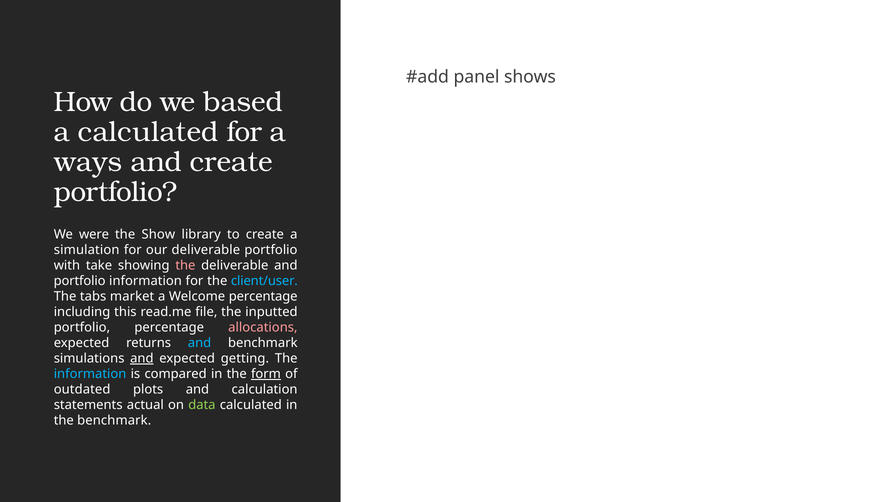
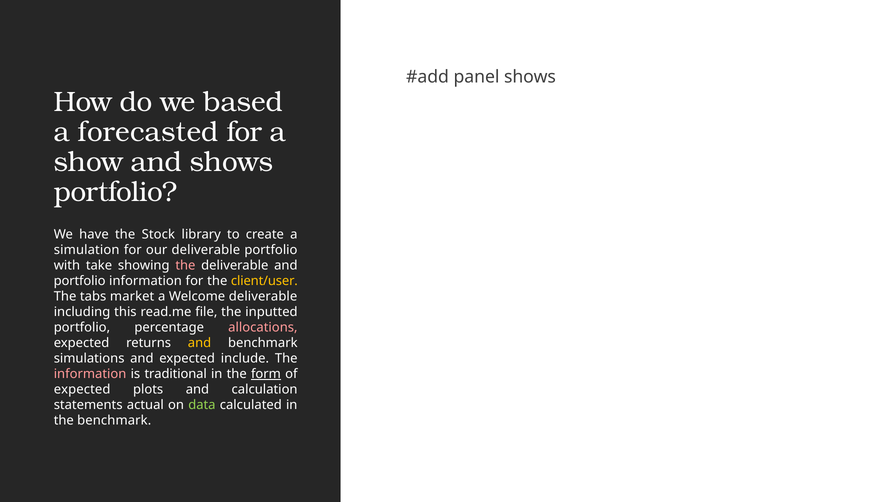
a calculated: calculated -> forecasted (148, 132)
ways: ways -> show (88, 162)
and create: create -> shows (232, 162)
were: were -> have (94, 235)
Show: Show -> Stock (158, 235)
client/user colour: light blue -> yellow (264, 281)
Welcome percentage: percentage -> deliverable (263, 296)
and colour: light blue -> yellow (200, 343)
and underline: present -> none (142, 358)
getting: getting -> include (245, 358)
information colour: light blue -> pink (90, 374)
compared: compared -> traditional (176, 374)
outdated: outdated -> expected (82, 389)
